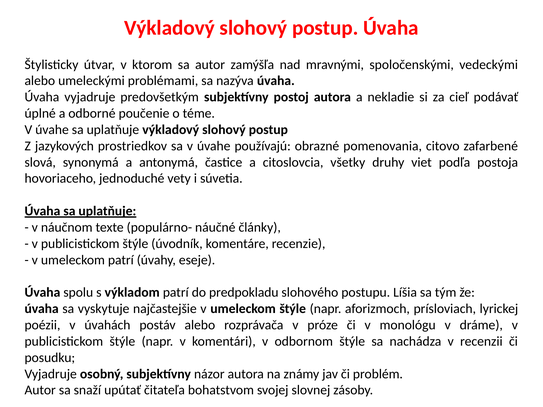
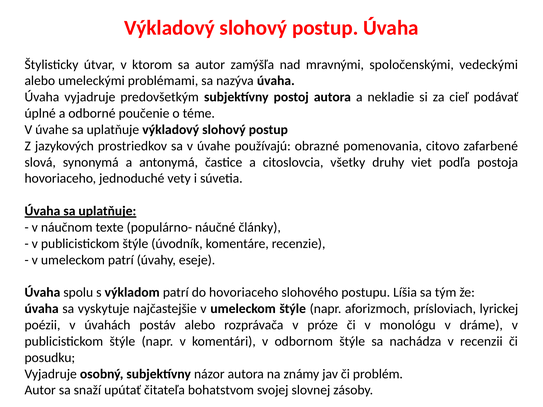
do predpokladu: predpokladu -> hovoriaceho (244, 293)
